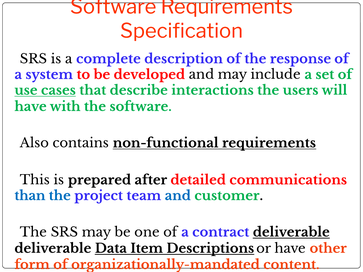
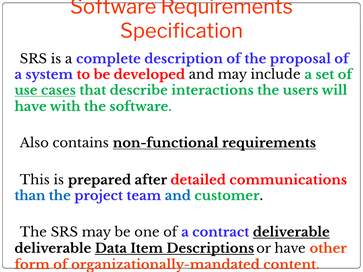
response: response -> proposal (300, 59)
